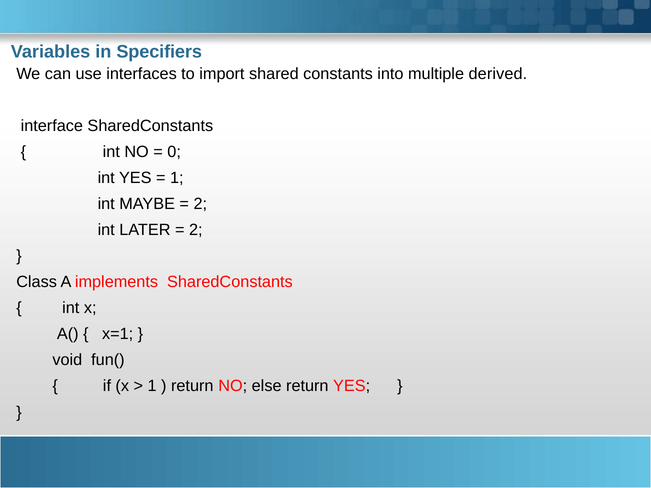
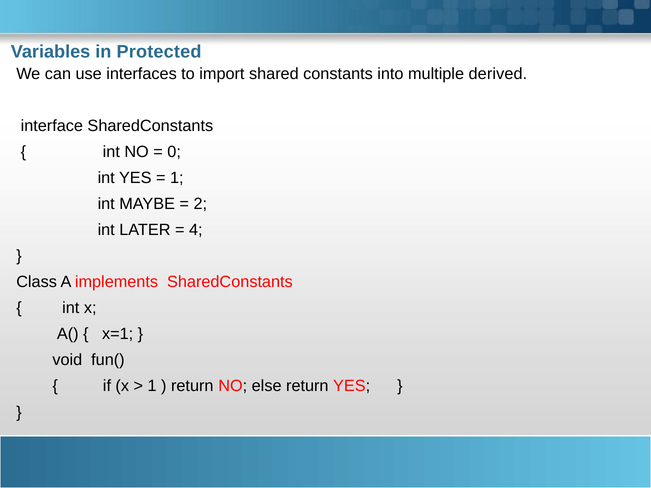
Specifiers: Specifiers -> Protected (159, 52)
2: 2 -> 4 (196, 230)
